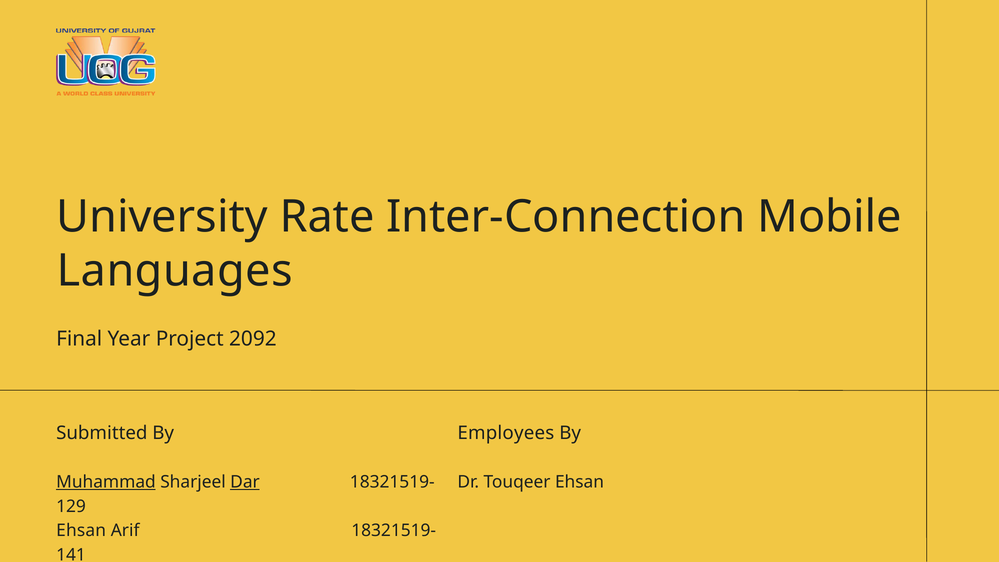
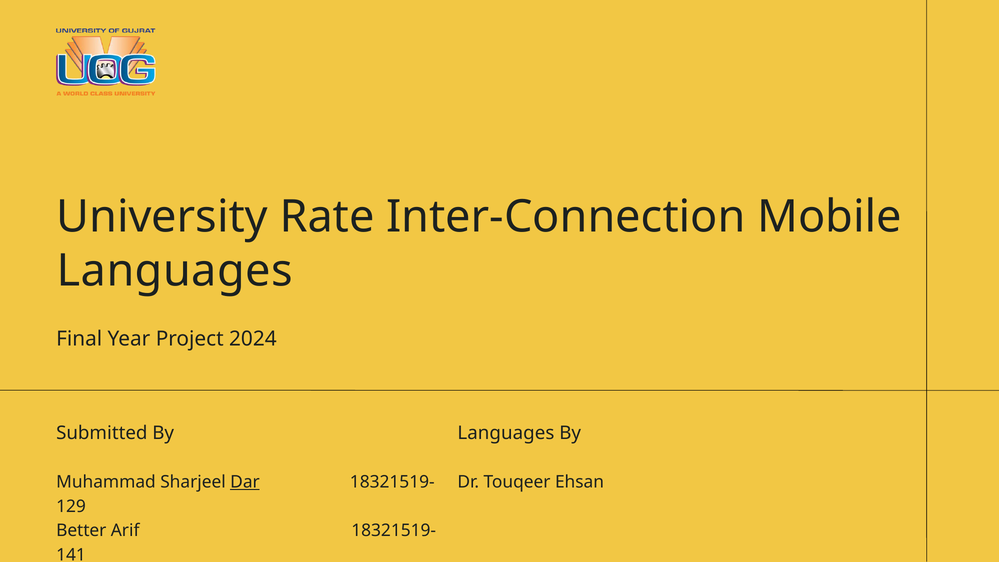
2092: 2092 -> 2024 (253, 339)
Employees: Employees -> Languages (506, 433)
Muhammad underline: present -> none (106, 482)
Ehsan: Ehsan -> Better (81, 531)
